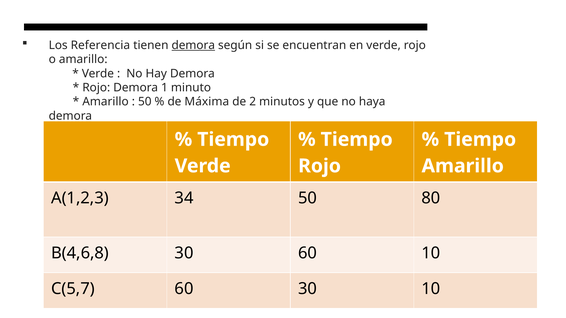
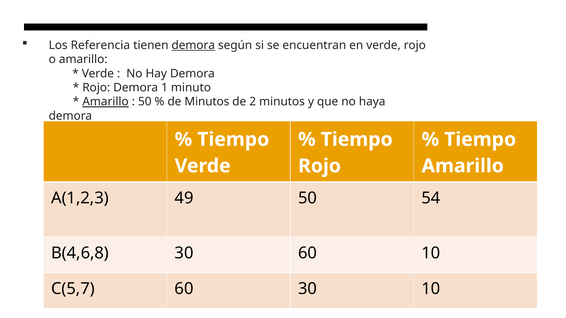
Amarillo underline: none -> present (106, 102)
de Máxima: Máxima -> Minutos (207, 102)
34: 34 -> 49 (184, 198)
80: 80 -> 54 (431, 198)
